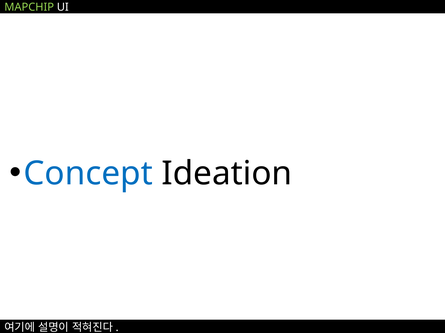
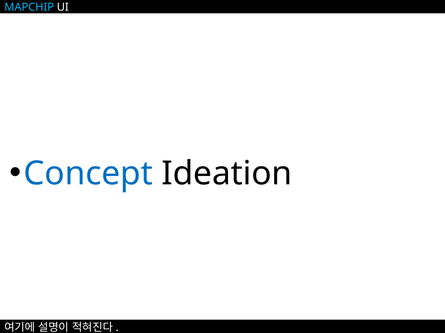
MAPCHIP colour: light green -> light blue (29, 7)
